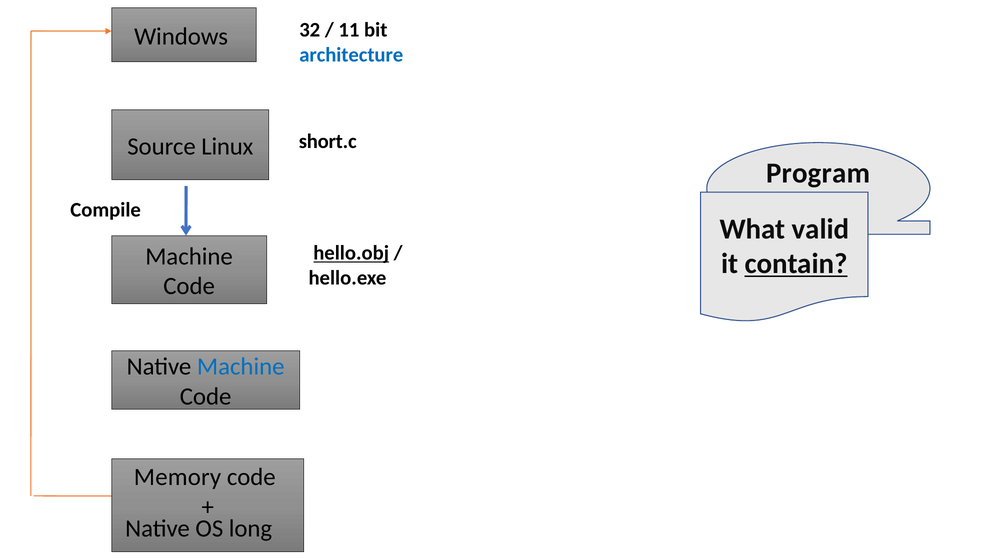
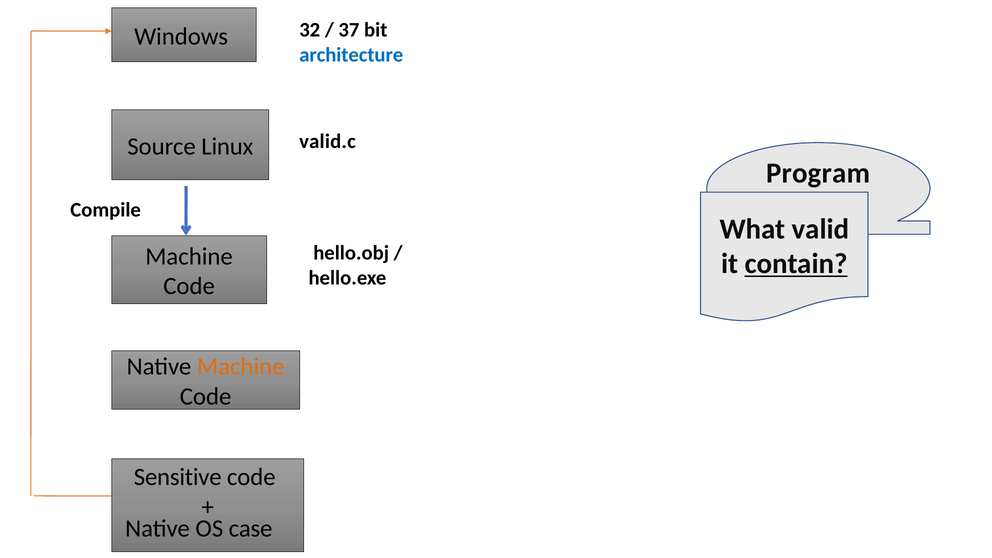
11: 11 -> 37 (349, 30)
short.c: short.c -> valid.c (328, 142)
hello.obj underline: present -> none (351, 253)
Machine colour: blue -> orange (241, 367)
Memory: Memory -> Sensitive (178, 477)
long: long -> case (251, 529)
